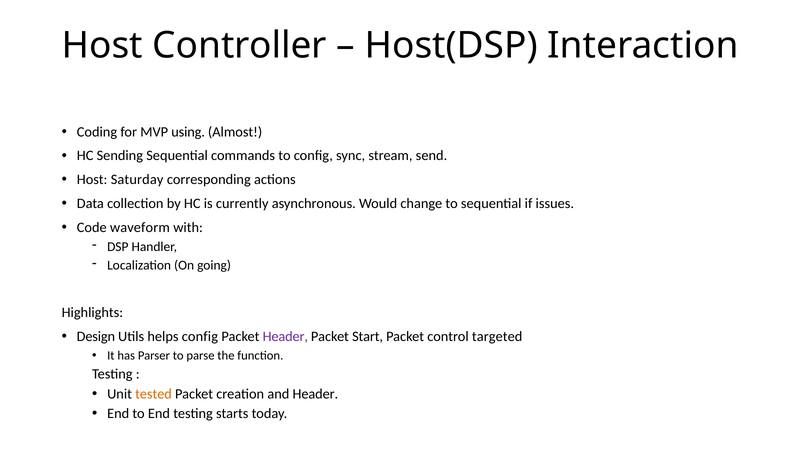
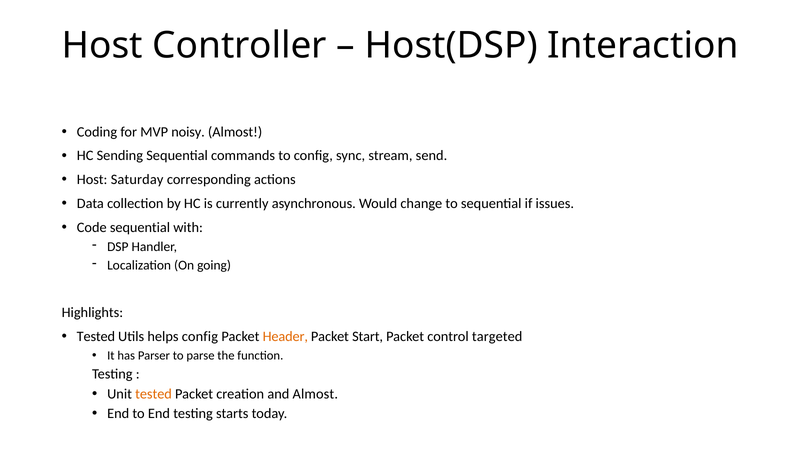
using: using -> noisy (188, 132)
Code waveform: waveform -> sequential (140, 227)
Design: Design -> Tested (96, 337)
Header colour: purple -> orange (285, 337)
and Header: Header -> Almost (315, 394)
